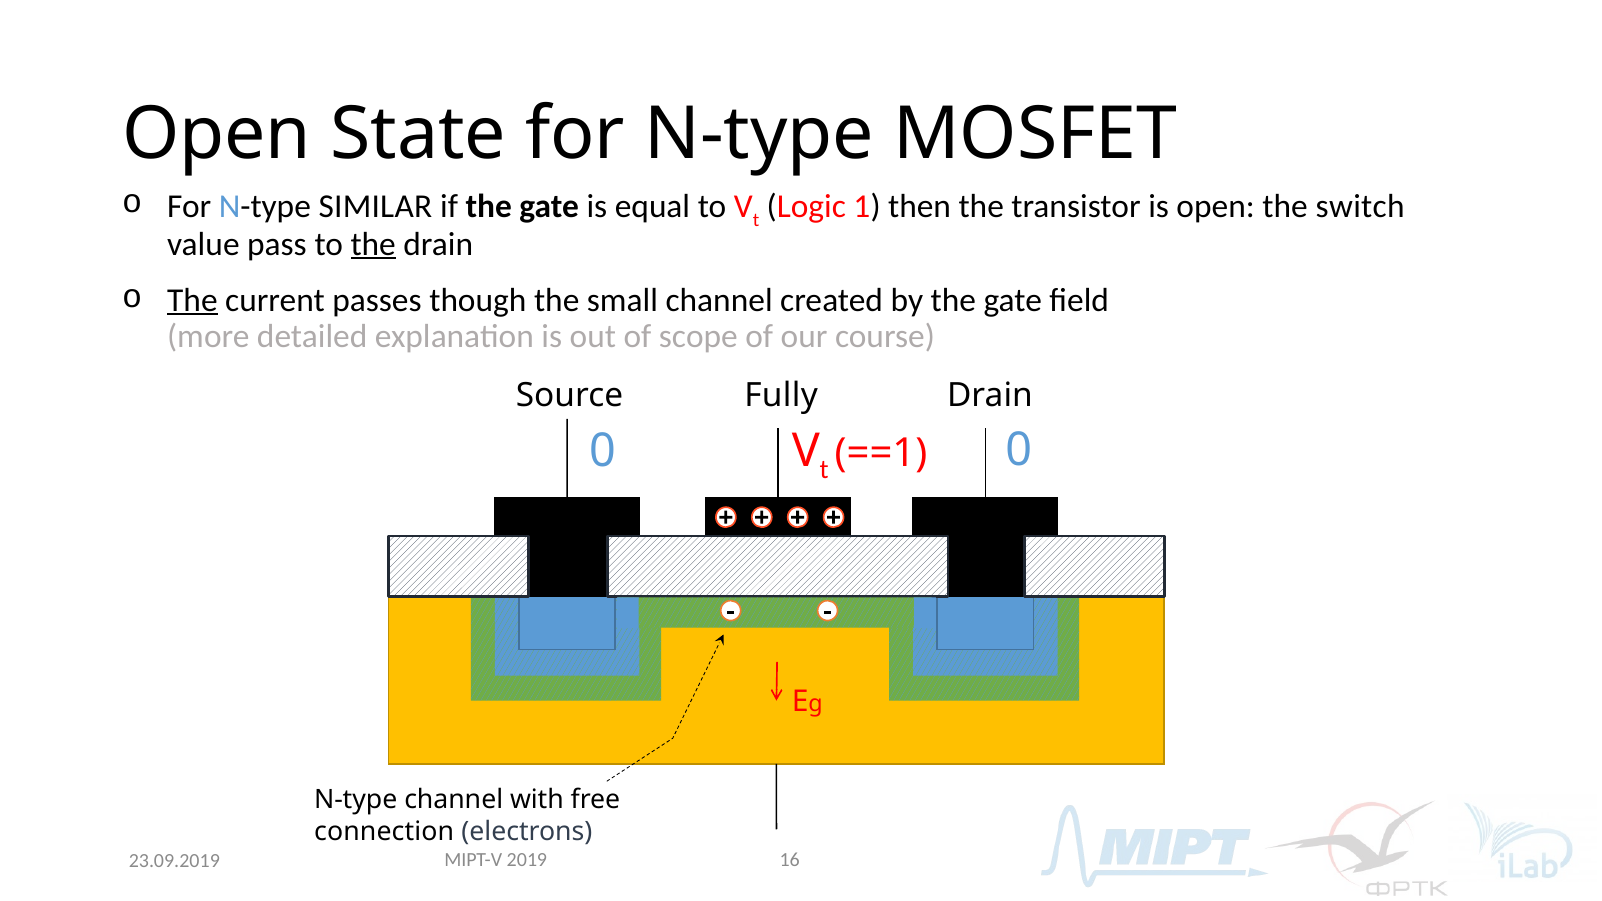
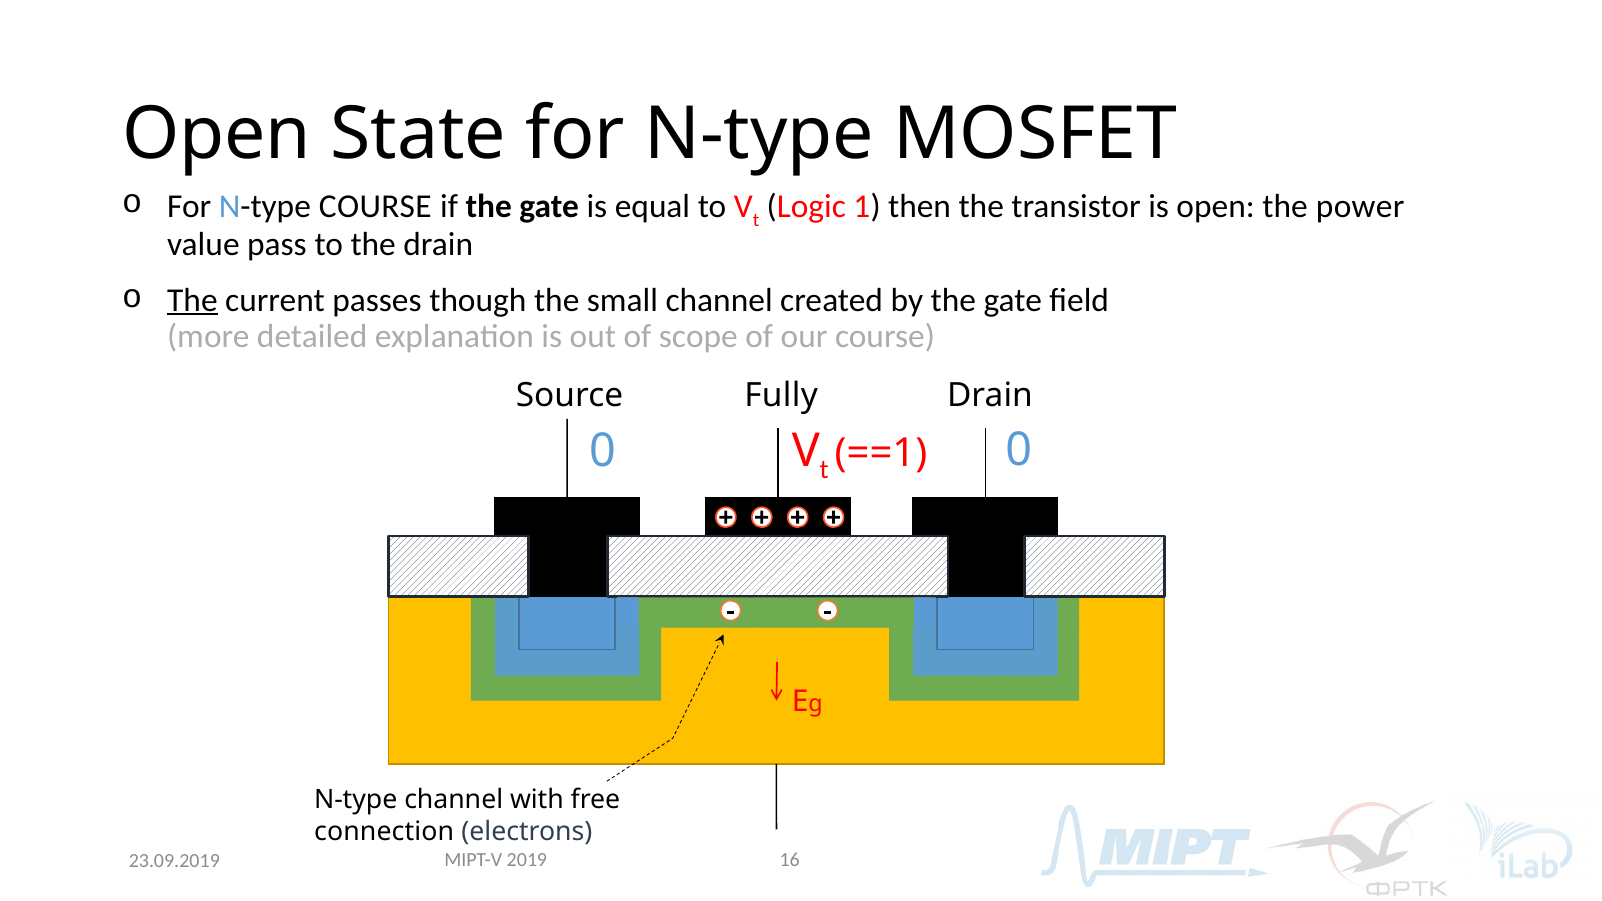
N-type SIMILAR: SIMILAR -> COURSE (375, 207)
switch: switch -> power (1360, 207)
the underline: present -> none (373, 244)
